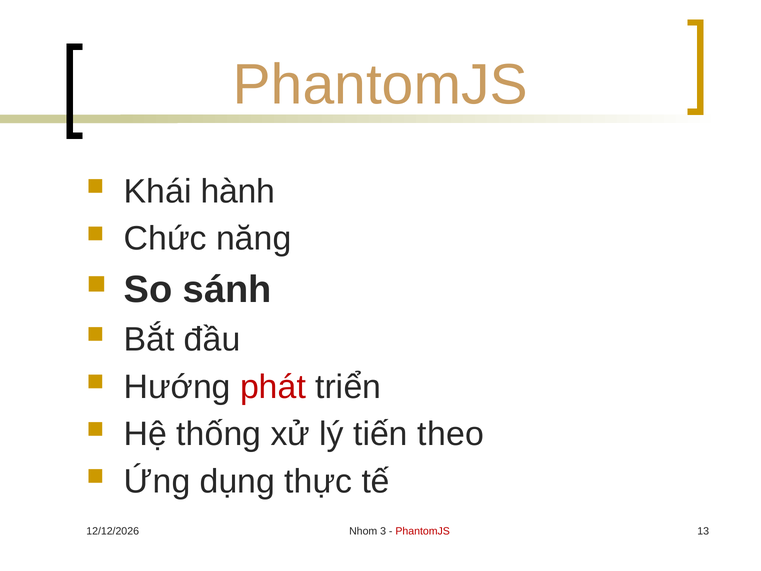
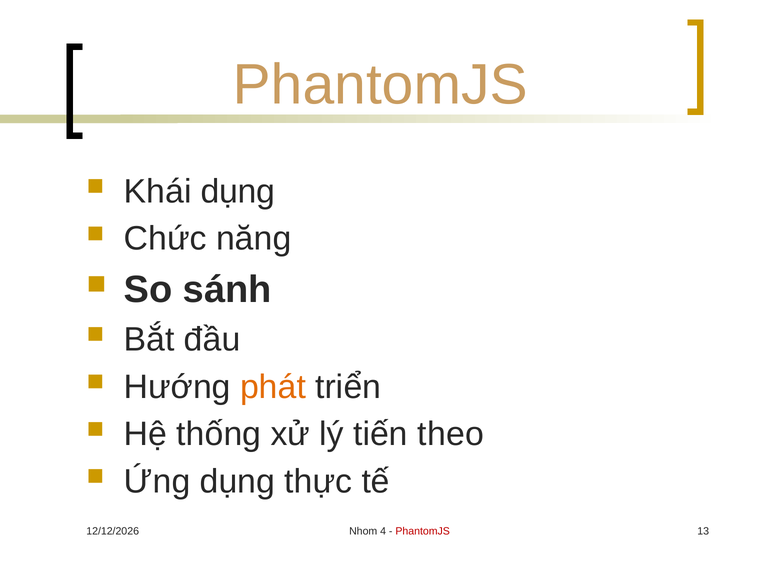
Khái hành: hành -> dụng (238, 191)
phát colour: red -> orange (273, 387)
3: 3 -> 4 (383, 531)
